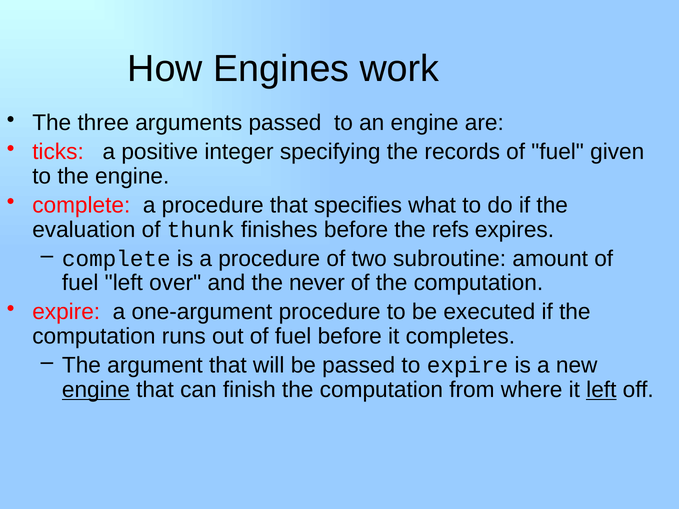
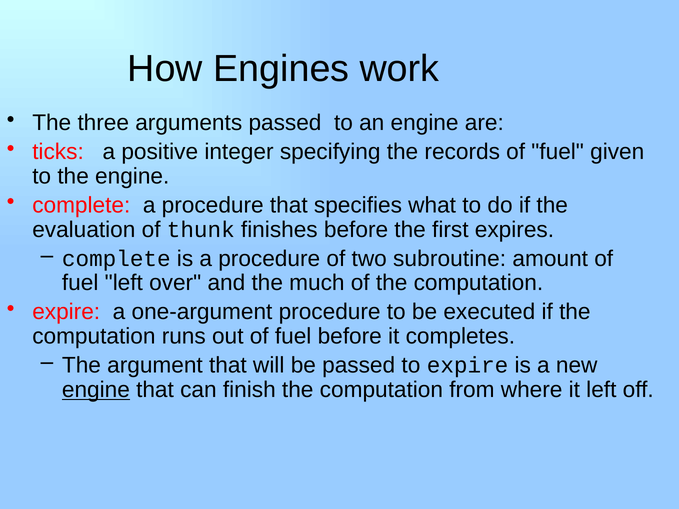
refs: refs -> first (450, 230)
never: never -> much (317, 283)
left underline: present -> none (601, 390)
